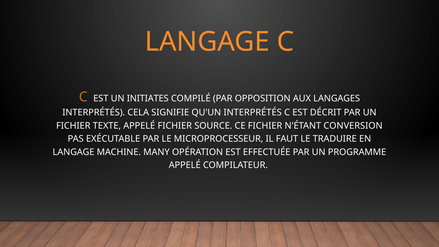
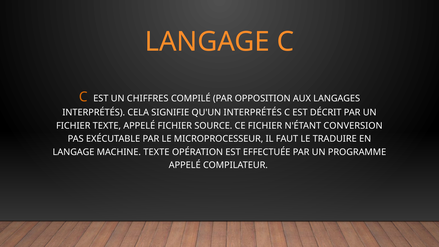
INITIATES: INITIATES -> CHIFFRES (148, 98)
MACHINE MANY: MANY -> TEXTE (156, 152)
